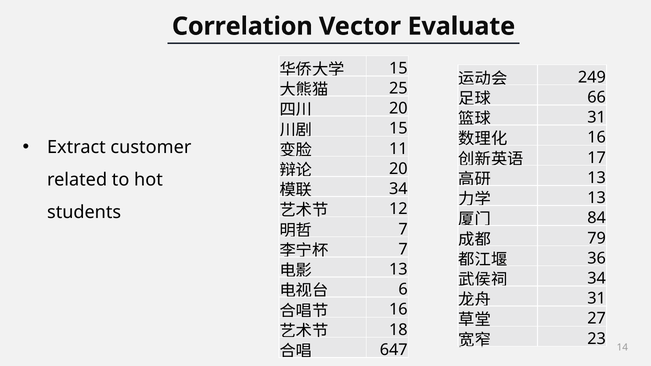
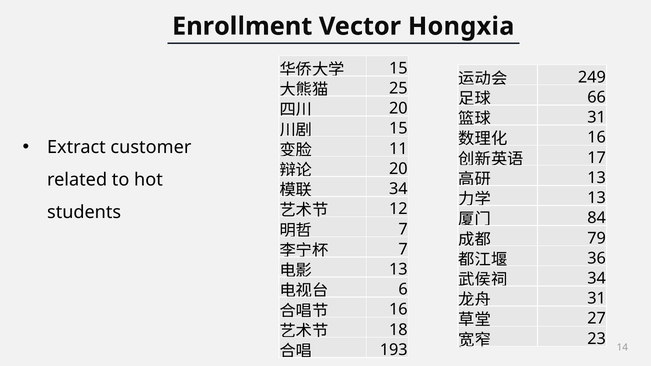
Correlation: Correlation -> Enrollment (242, 26)
Evaluate: Evaluate -> Hongxia (461, 26)
647: 647 -> 193 (394, 350)
